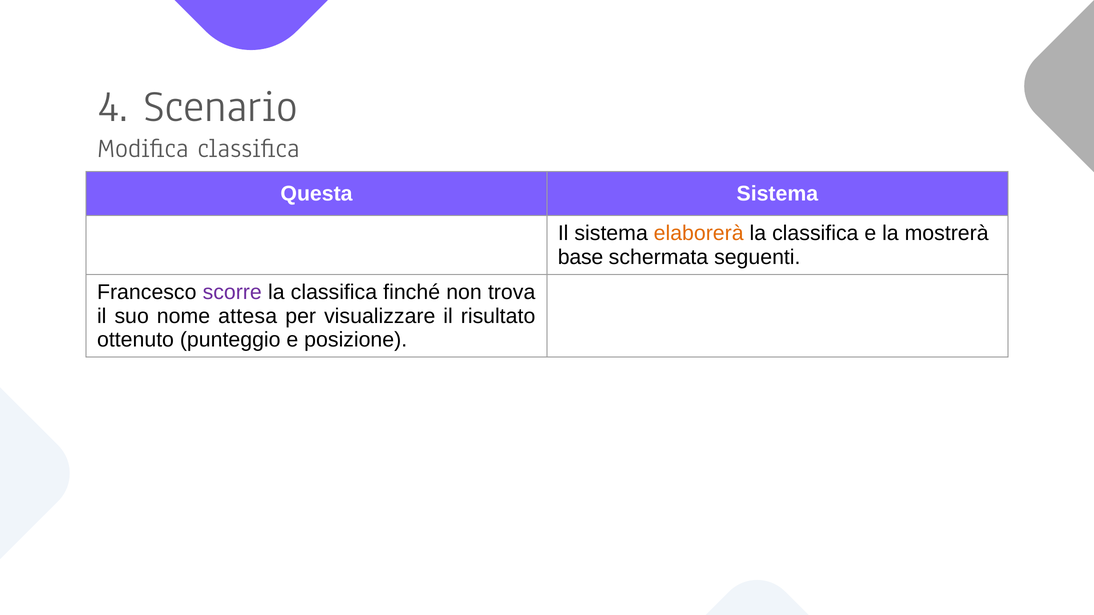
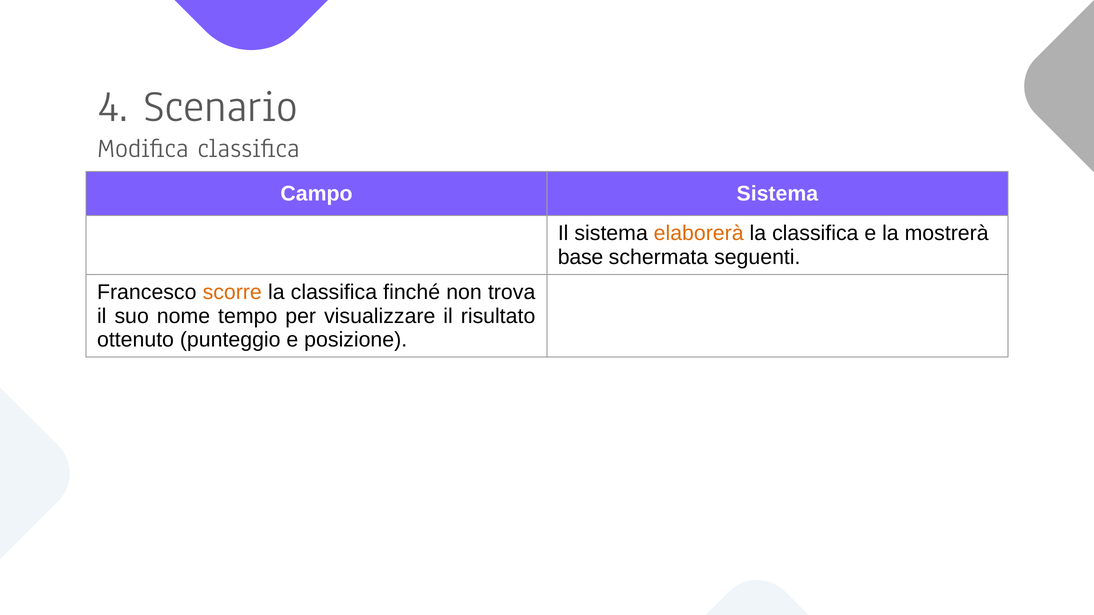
Questa: Questa -> Campo (317, 194)
scorre colour: purple -> orange (232, 292)
attesa: attesa -> tempo (248, 316)
